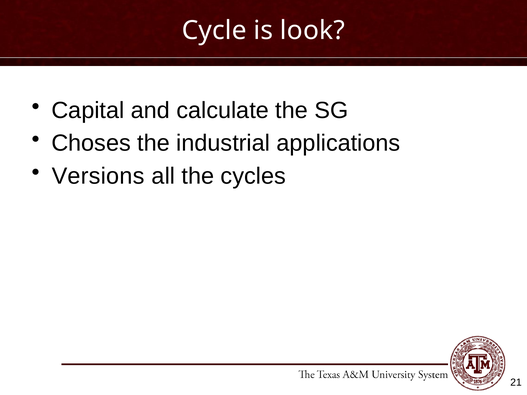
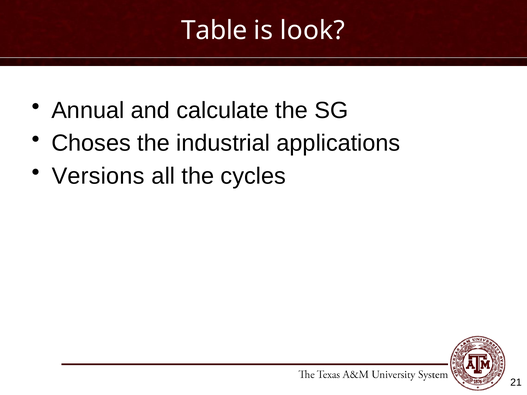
Cycle: Cycle -> Table (214, 30)
Capital: Capital -> Annual (88, 111)
